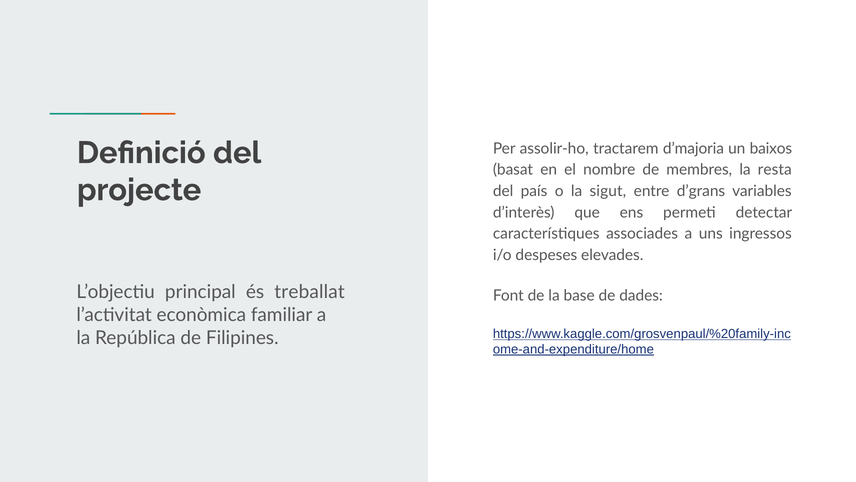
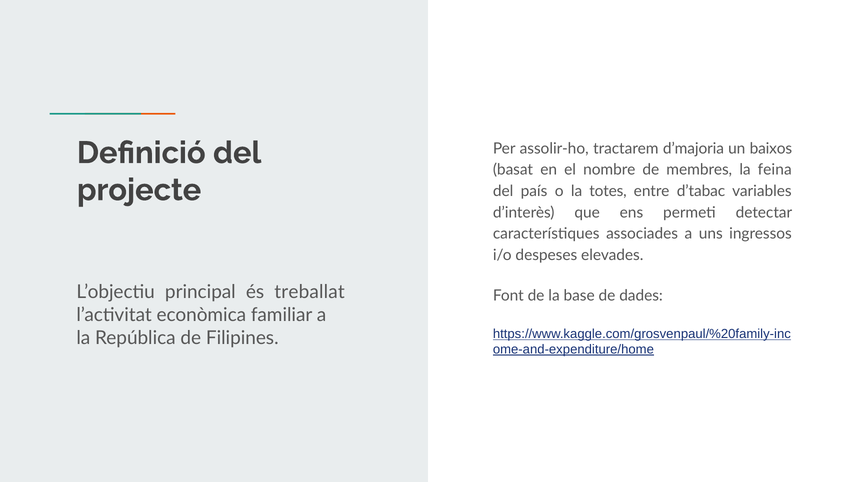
resta: resta -> feina (775, 170)
sigut: sigut -> totes (608, 191)
d’grans: d’grans -> d’tabac (701, 191)
